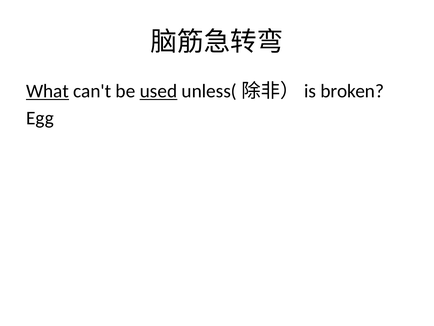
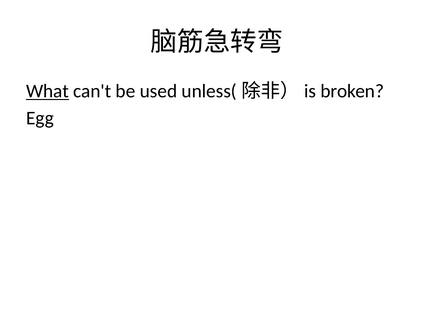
used underline: present -> none (158, 91)
